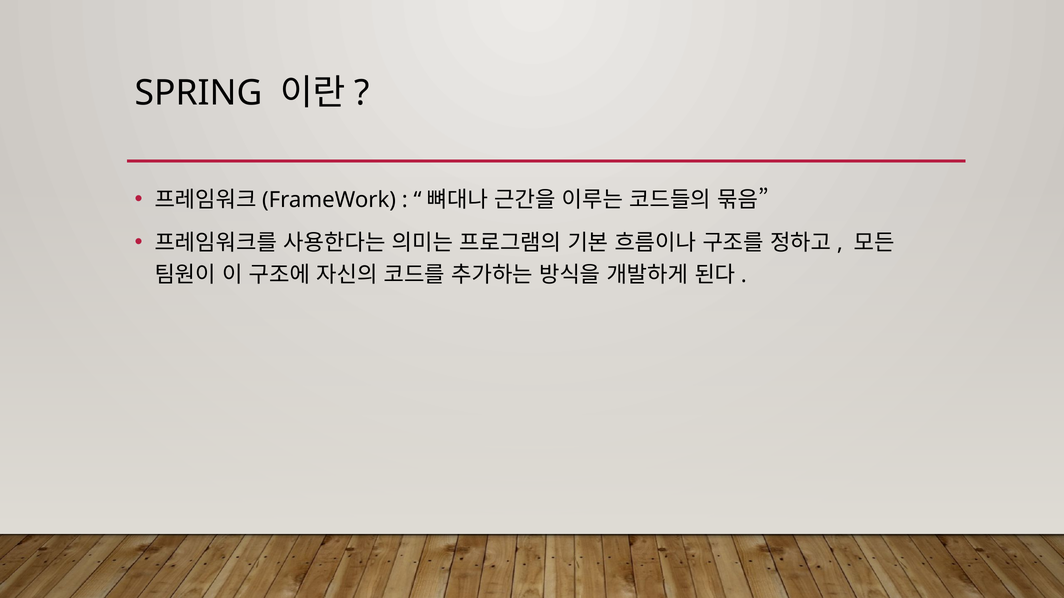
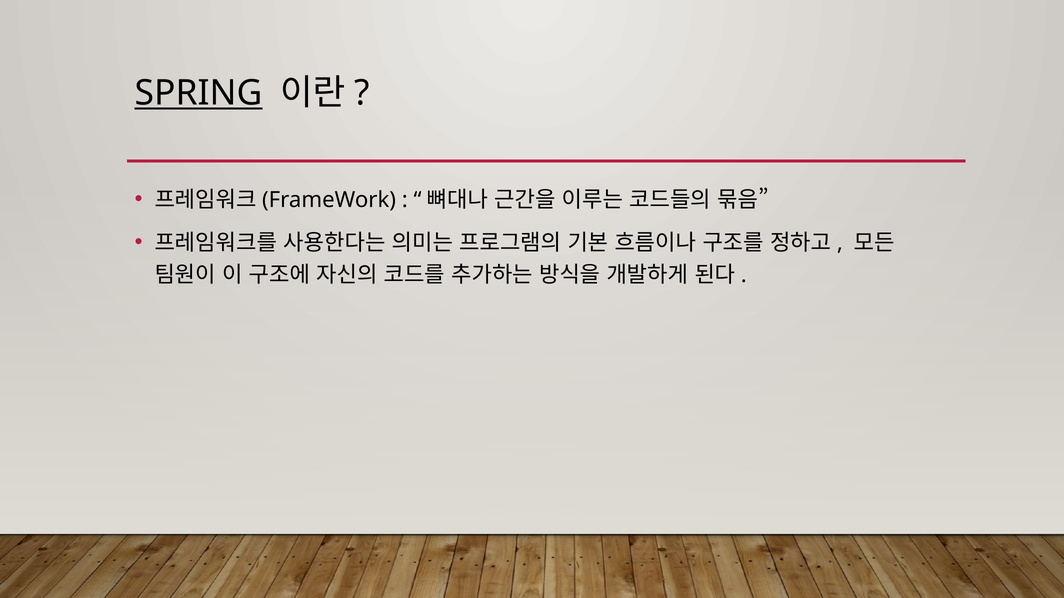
SPRING underline: none -> present (199, 93)
